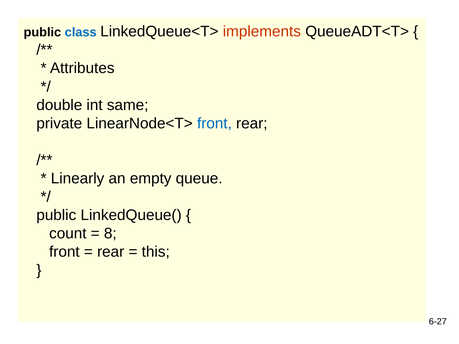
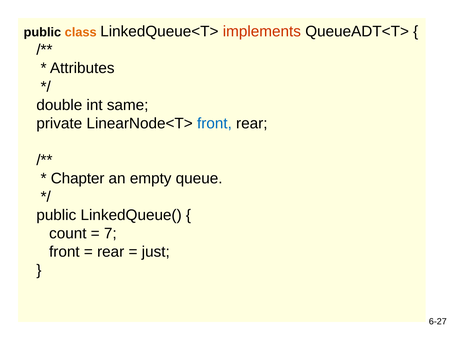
class colour: blue -> orange (81, 32)
Linearly: Linearly -> Chapter (78, 178)
8: 8 -> 7 (110, 234)
this: this -> just (156, 252)
